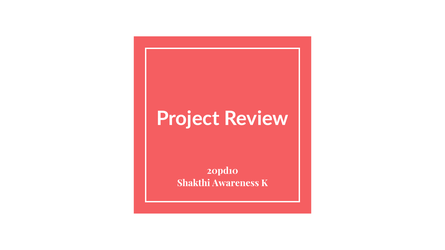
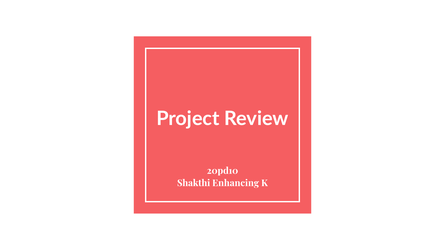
Awareness: Awareness -> Enhancing (236, 183)
